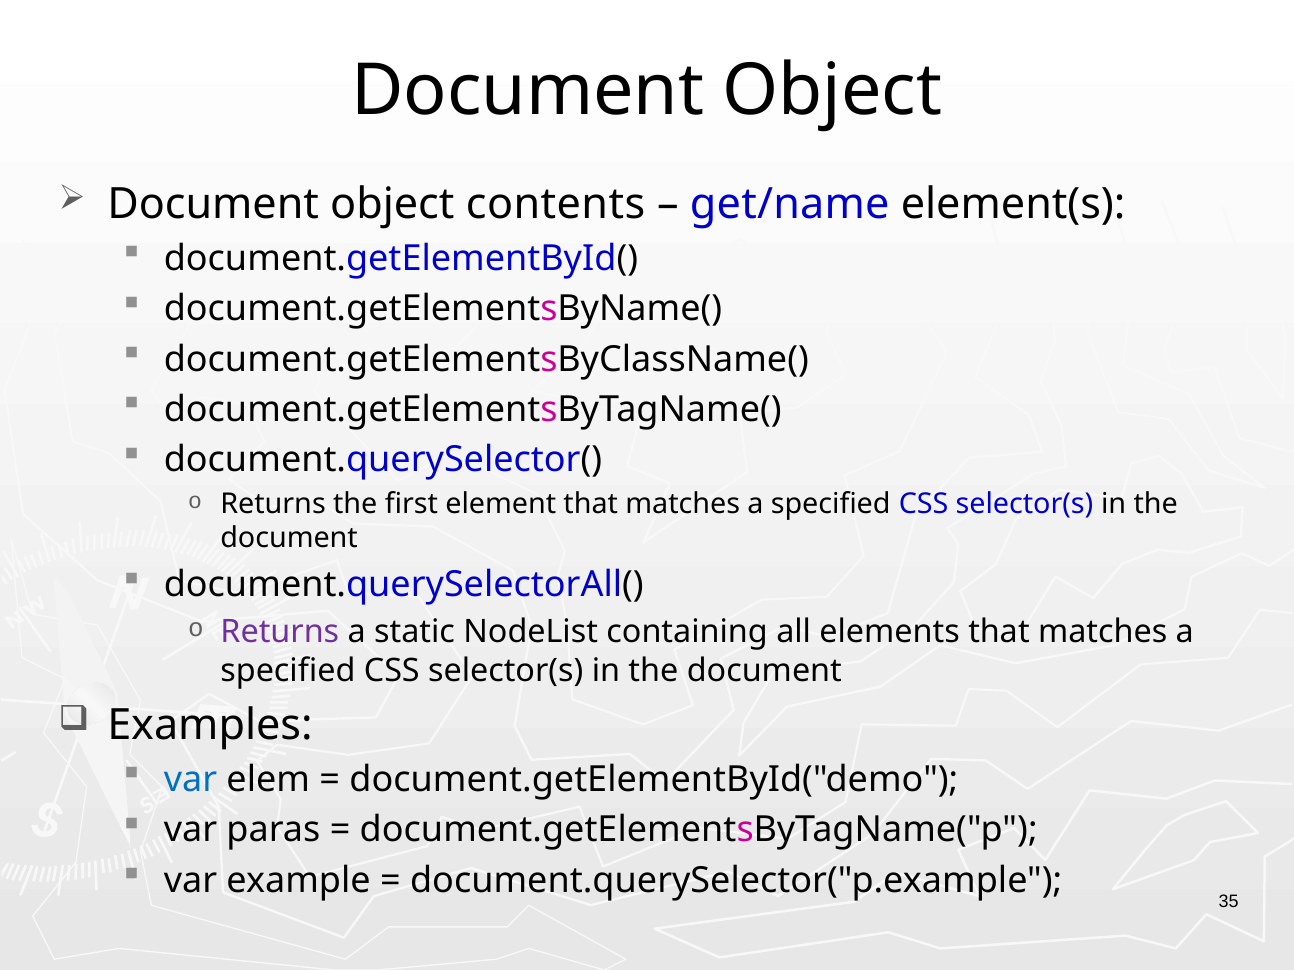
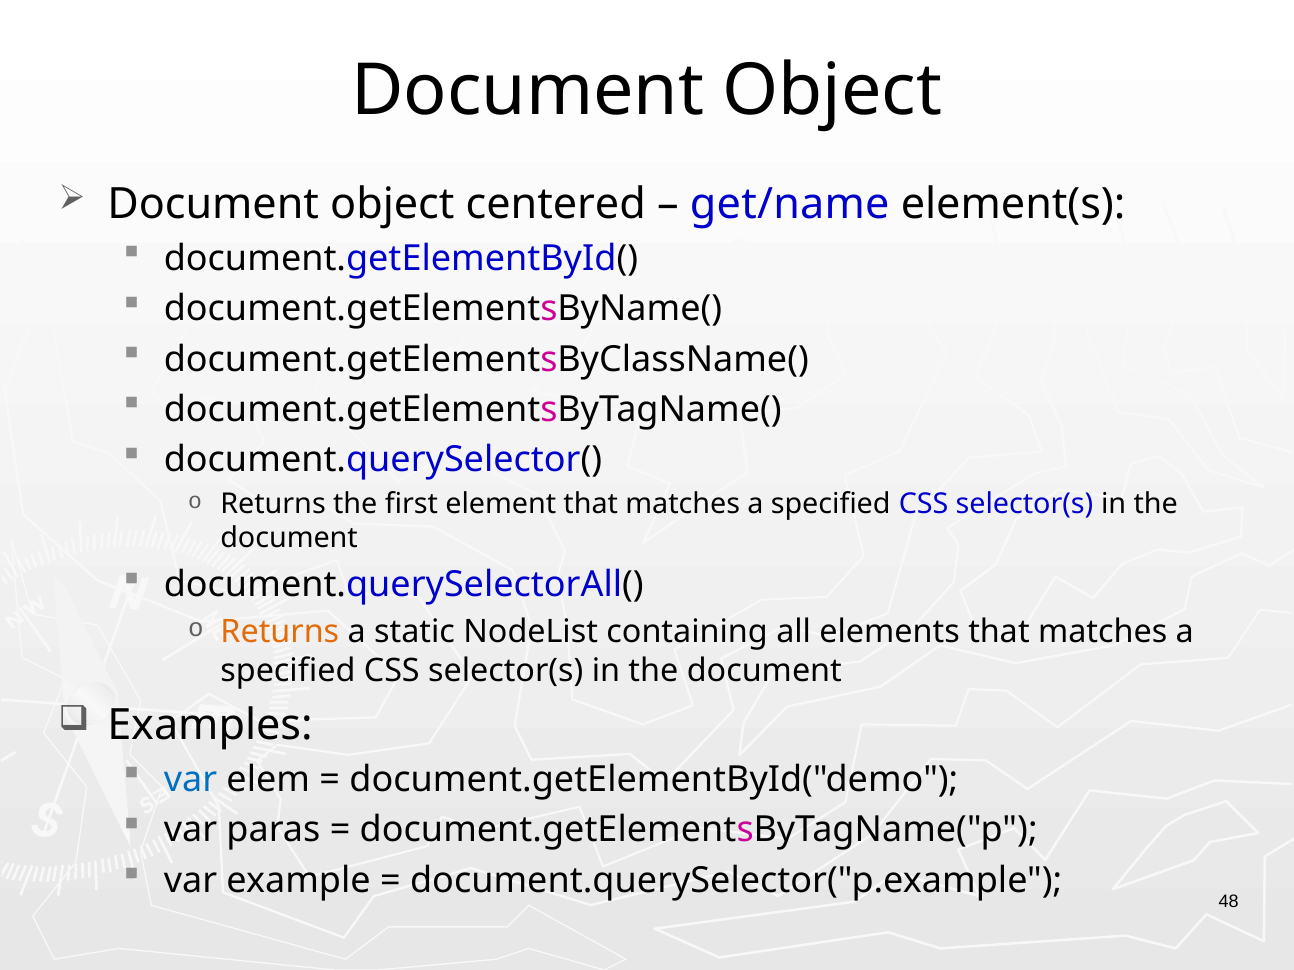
contents: contents -> centered (556, 205)
Returns colour: purple -> orange (280, 632)
35: 35 -> 48 (1229, 902)
